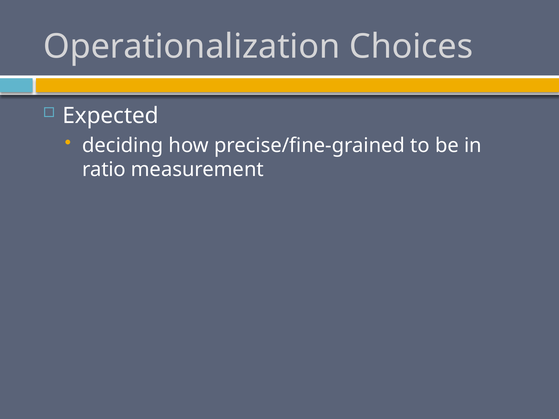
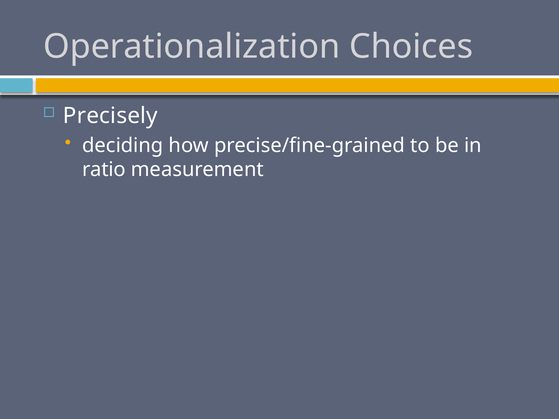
Expected: Expected -> Precisely (110, 116)
